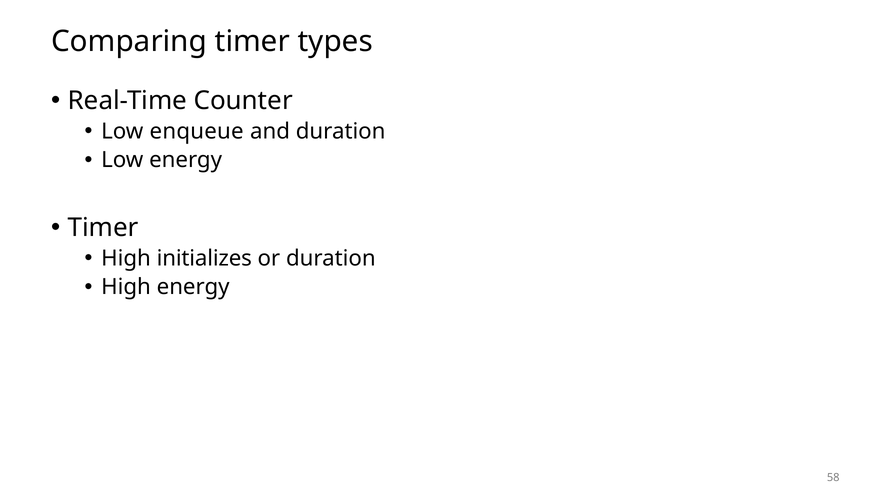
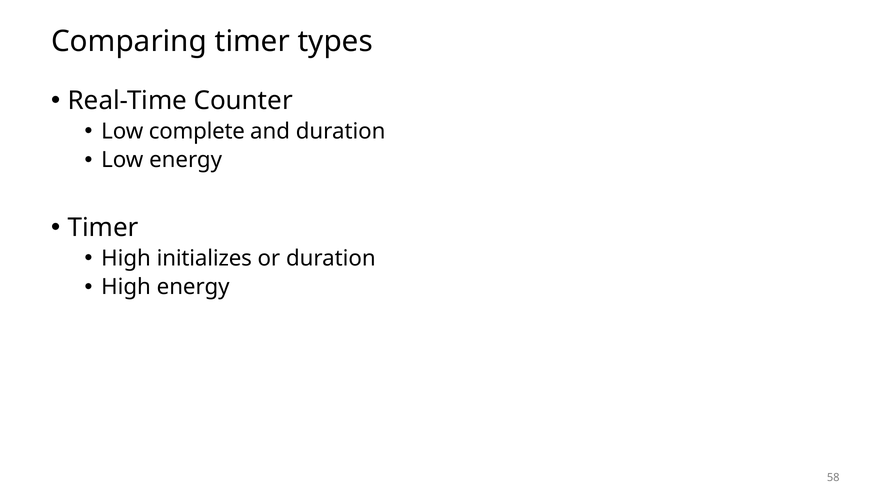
enqueue: enqueue -> complete (197, 131)
